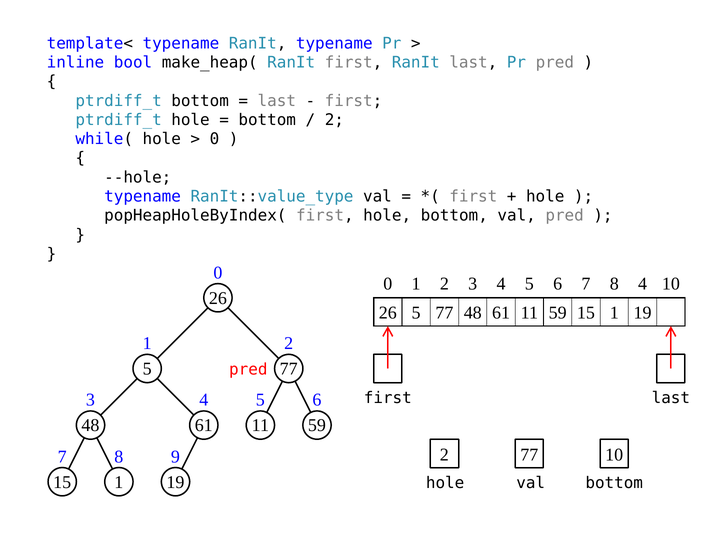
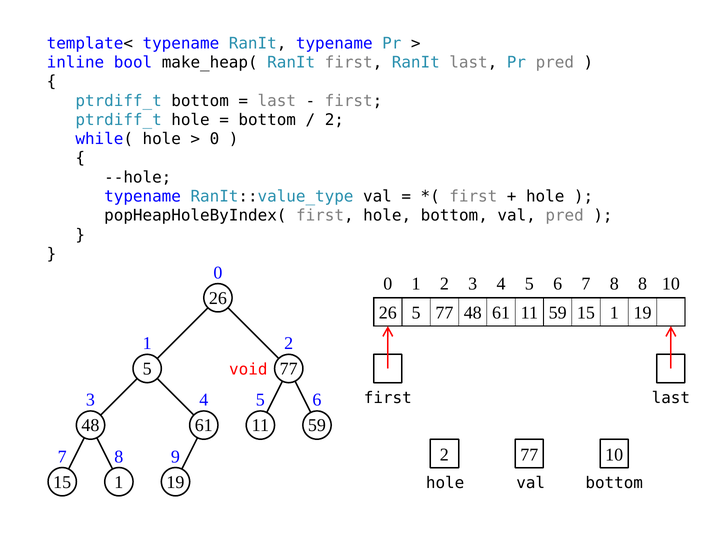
8 4: 4 -> 8 (643, 284)
pred: pred -> void (248, 370)
